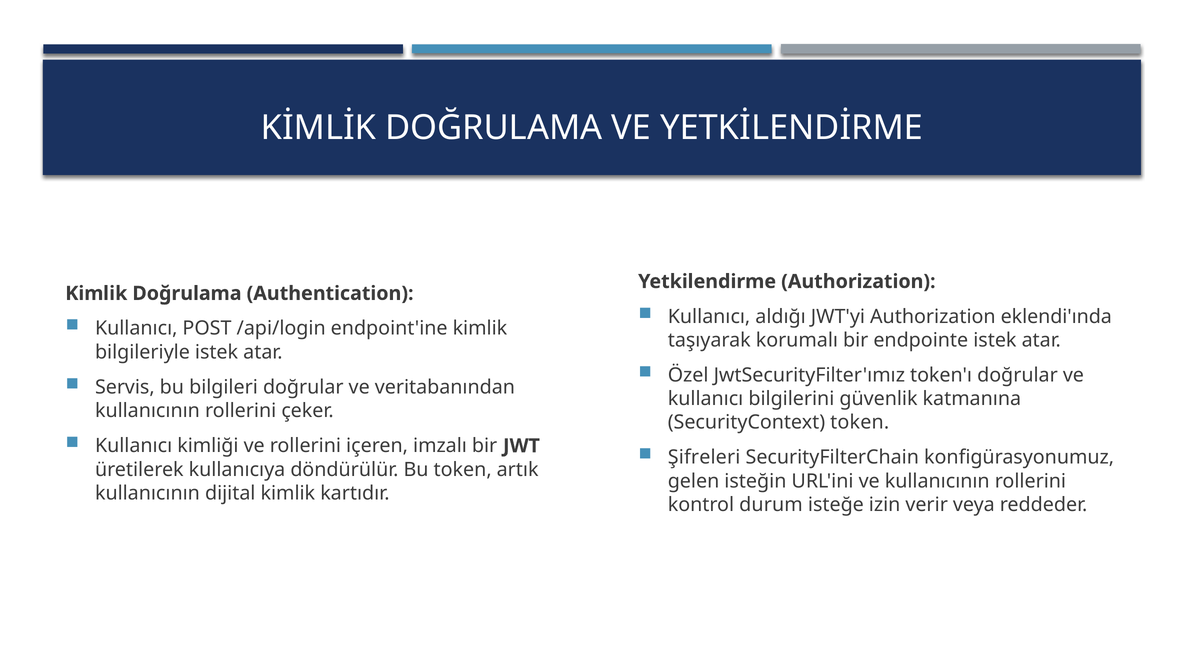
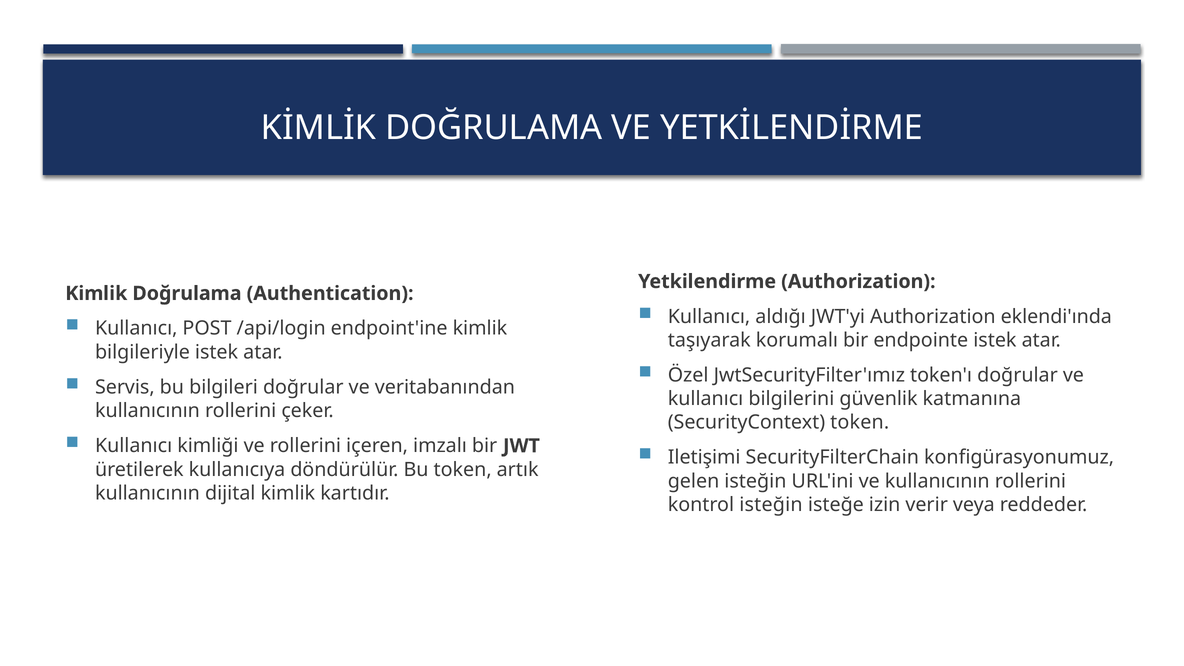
Şifreleri: Şifreleri -> Iletişimi (704, 457)
kontrol durum: durum -> isteğin (771, 505)
